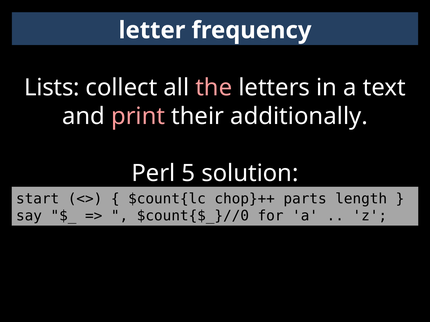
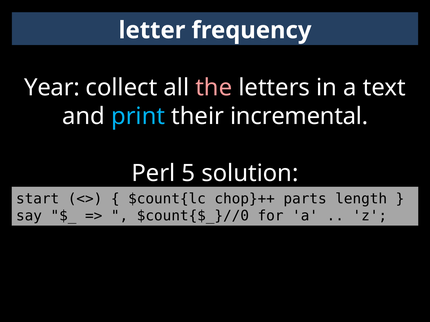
Lists: Lists -> Year (52, 88)
print colour: pink -> light blue (138, 116)
additionally: additionally -> incremental (299, 116)
